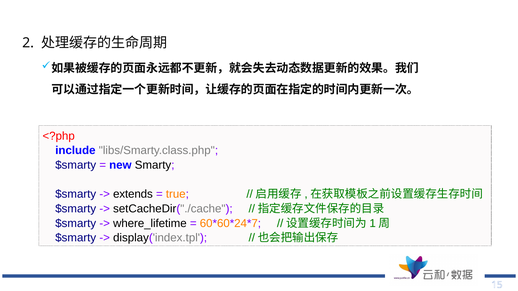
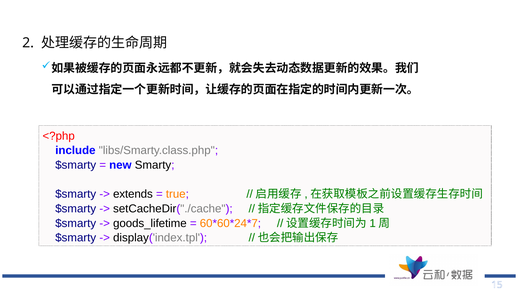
where_lifetime: where_lifetime -> goods_lifetime (150, 224)
